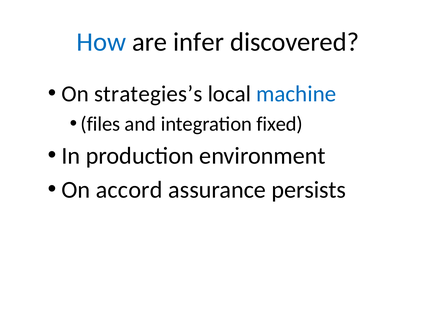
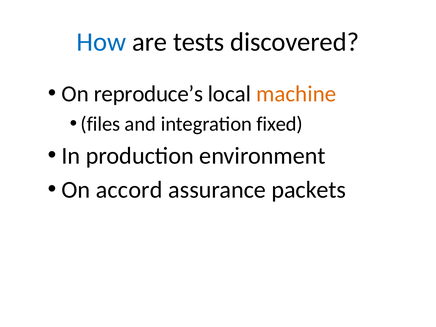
infer: infer -> tests (199, 42)
strategies’s: strategies’s -> reproduce’s (148, 94)
machine colour: blue -> orange (296, 94)
persists: persists -> packets (309, 190)
